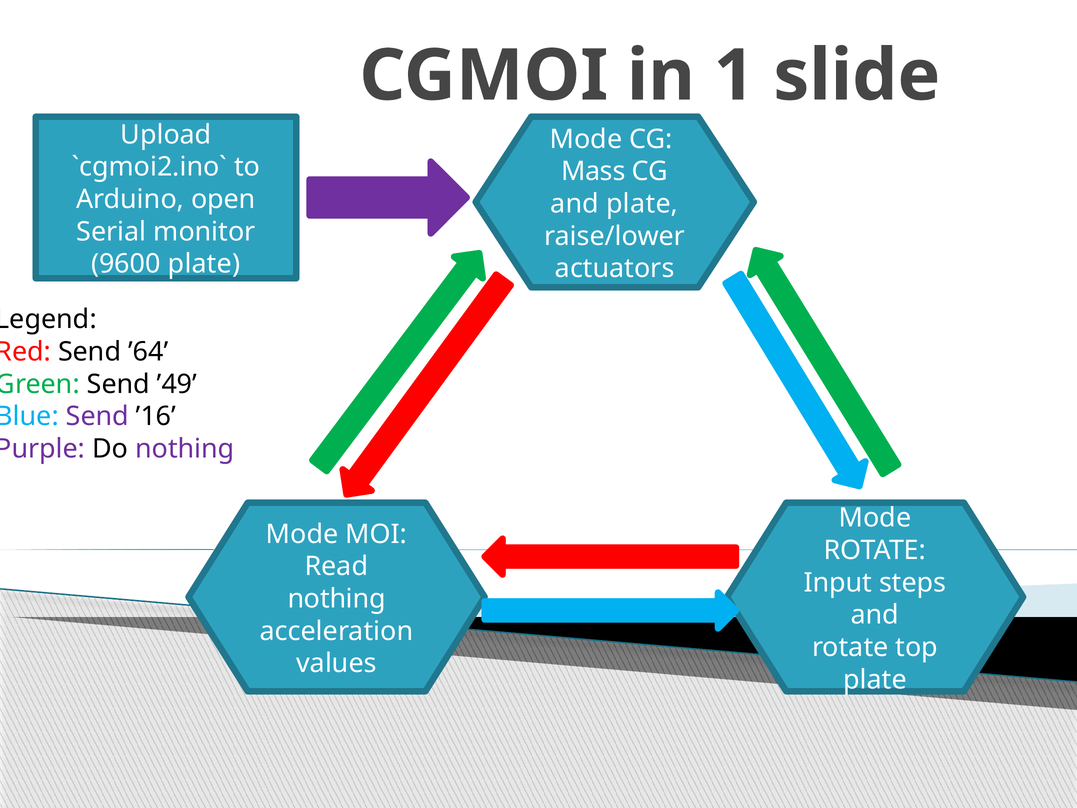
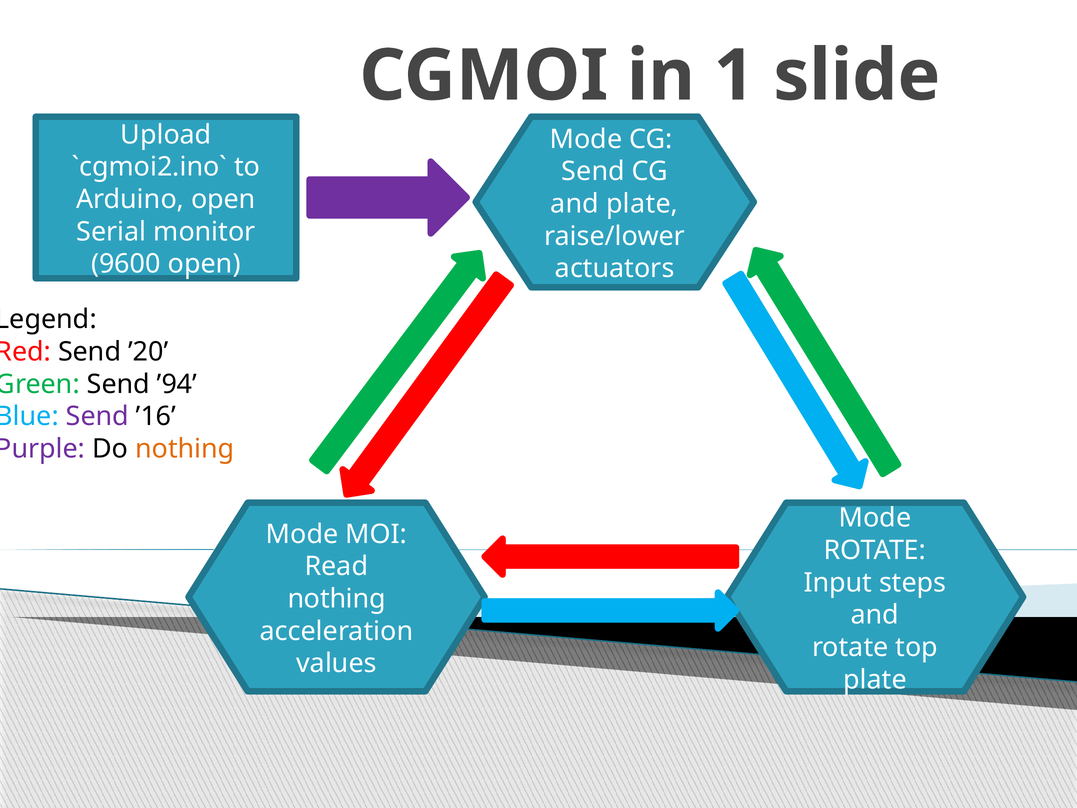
Mass: Mass -> Send (593, 171)
9600 plate: plate -> open (204, 264)
’64: ’64 -> ’20 (148, 352)
’49: ’49 -> ’94 (177, 384)
nothing colour: purple -> orange (185, 449)
